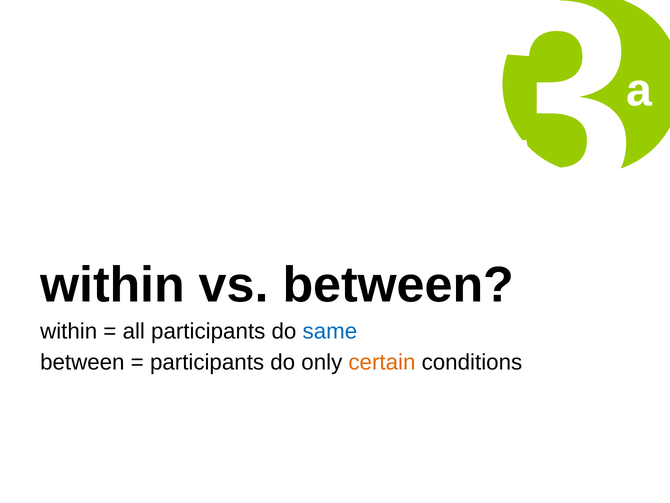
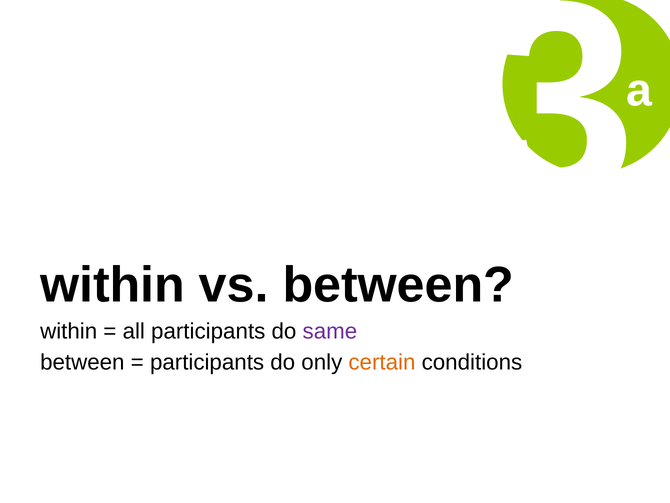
same colour: blue -> purple (330, 331)
